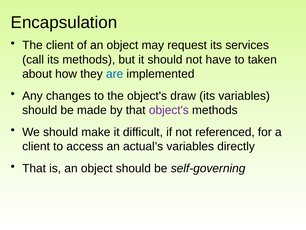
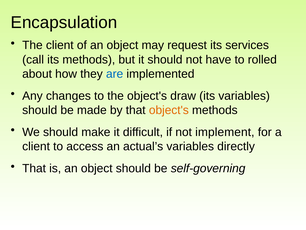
taken: taken -> rolled (262, 60)
object's colour: purple -> orange (169, 110)
referenced: referenced -> implement (225, 132)
